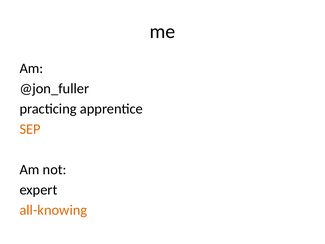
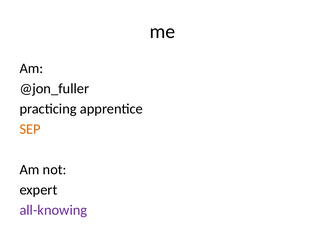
all-knowing colour: orange -> purple (53, 210)
